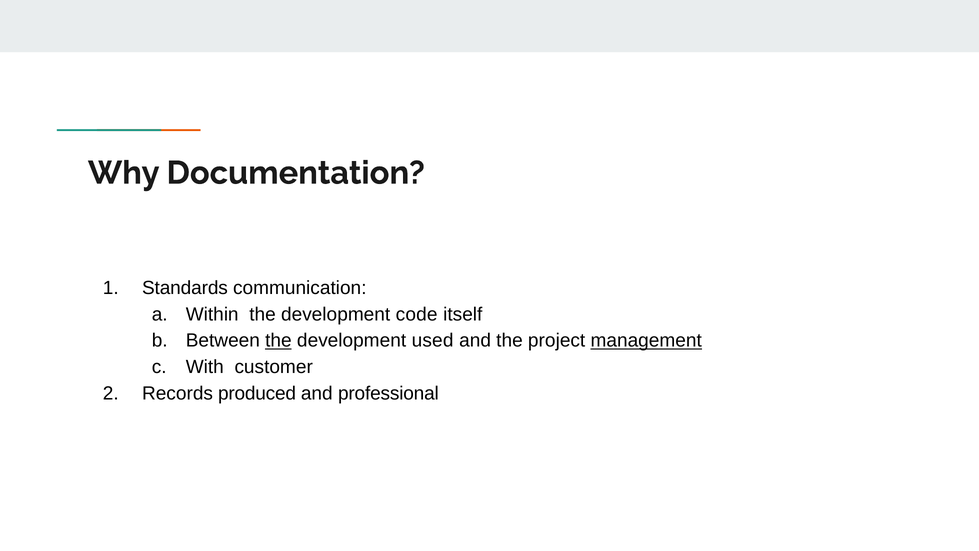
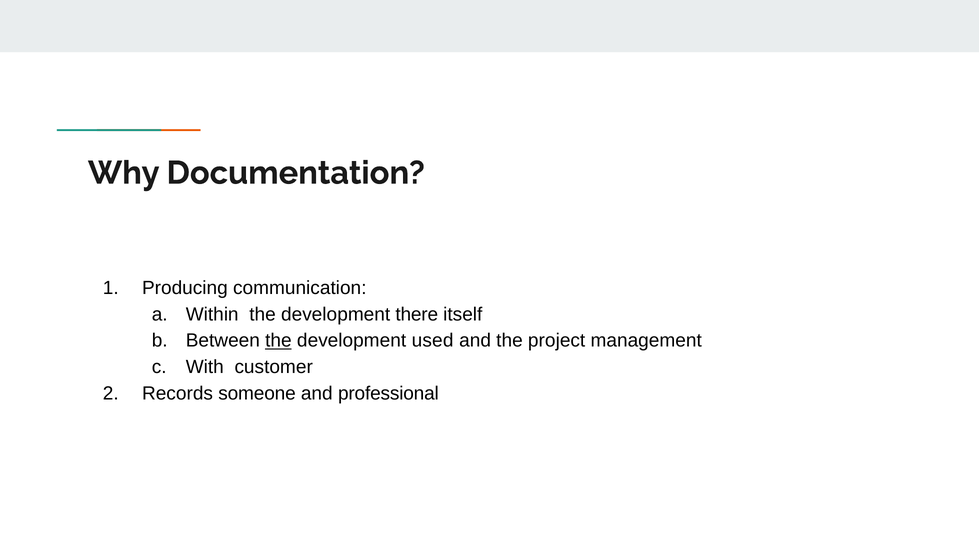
Standards: Standards -> Producing (185, 288)
code: code -> there (417, 314)
management underline: present -> none (646, 340)
produced: produced -> someone (257, 393)
